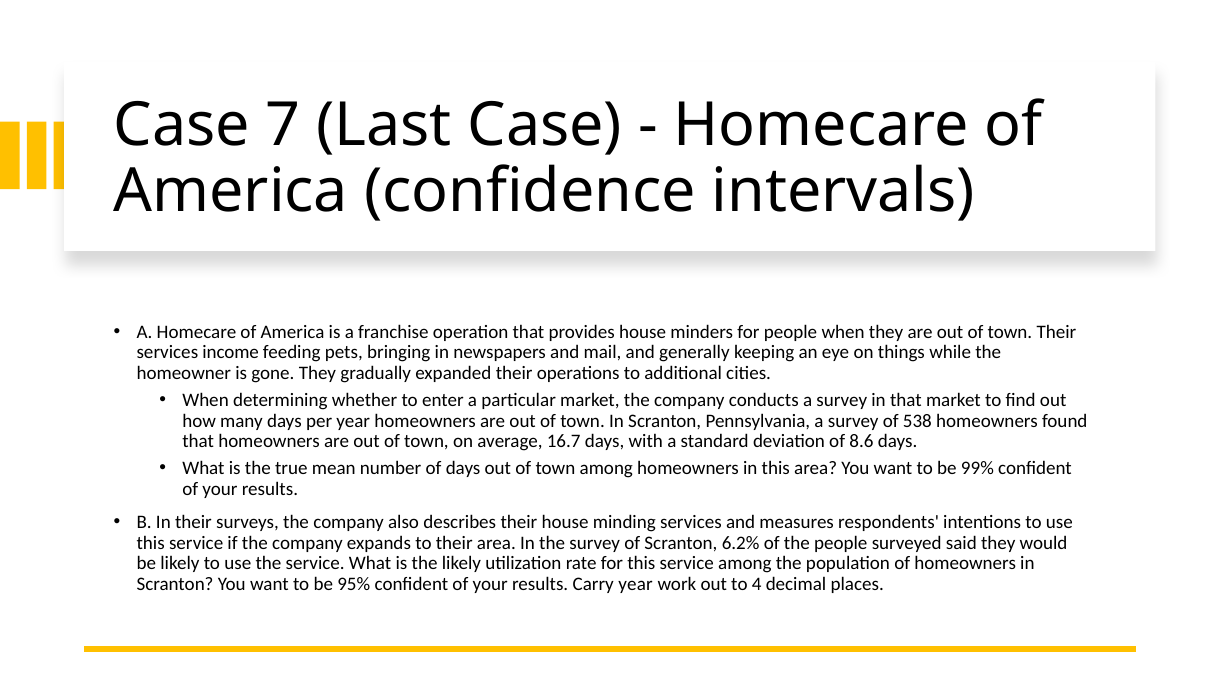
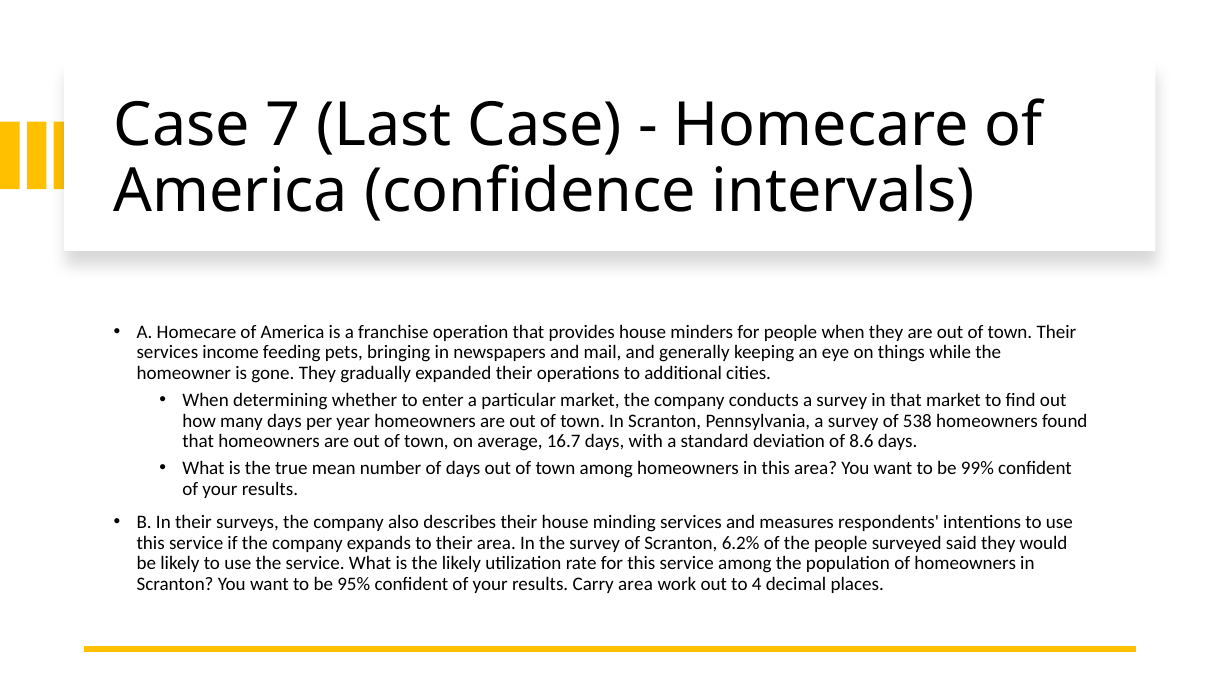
Carry year: year -> area (636, 584)
